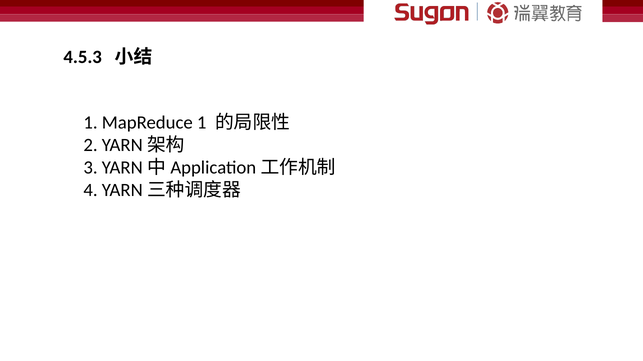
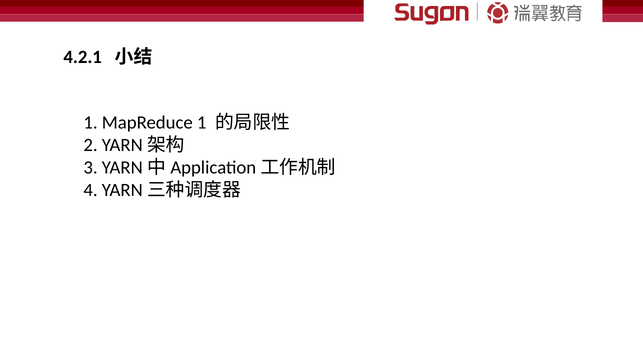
4.5.3: 4.5.3 -> 4.2.1 (83, 57)
